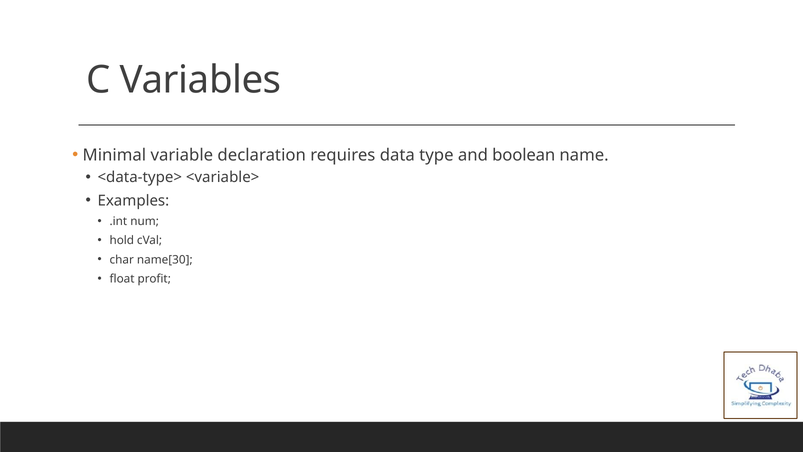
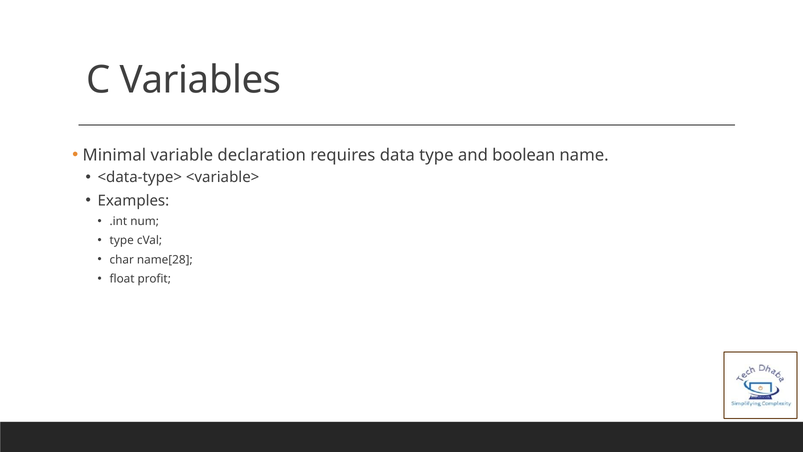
hold: hold -> type (122, 240)
name[30: name[30 -> name[28 (165, 260)
